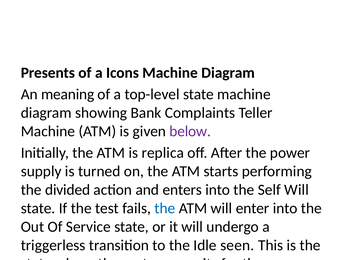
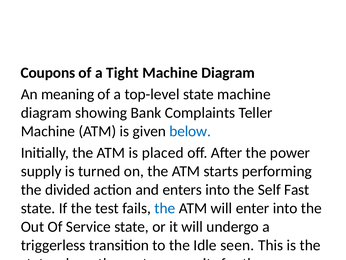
Presents: Presents -> Coupons (48, 73)
Icons: Icons -> Tight (122, 73)
below colour: purple -> blue (190, 131)
replica: replica -> placed (163, 153)
Self Will: Will -> Fast (297, 189)
